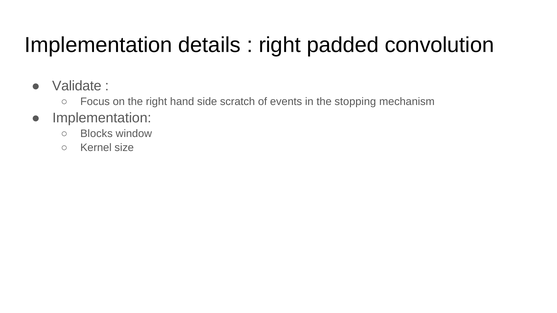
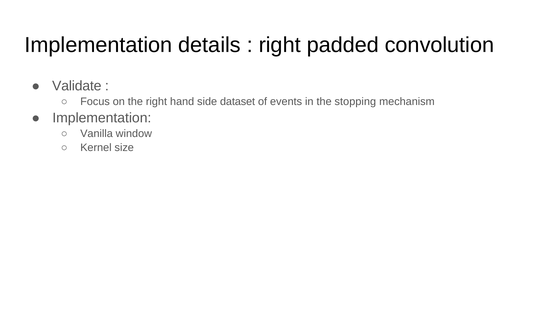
scratch: scratch -> dataset (238, 102)
Blocks: Blocks -> Vanilla (97, 134)
